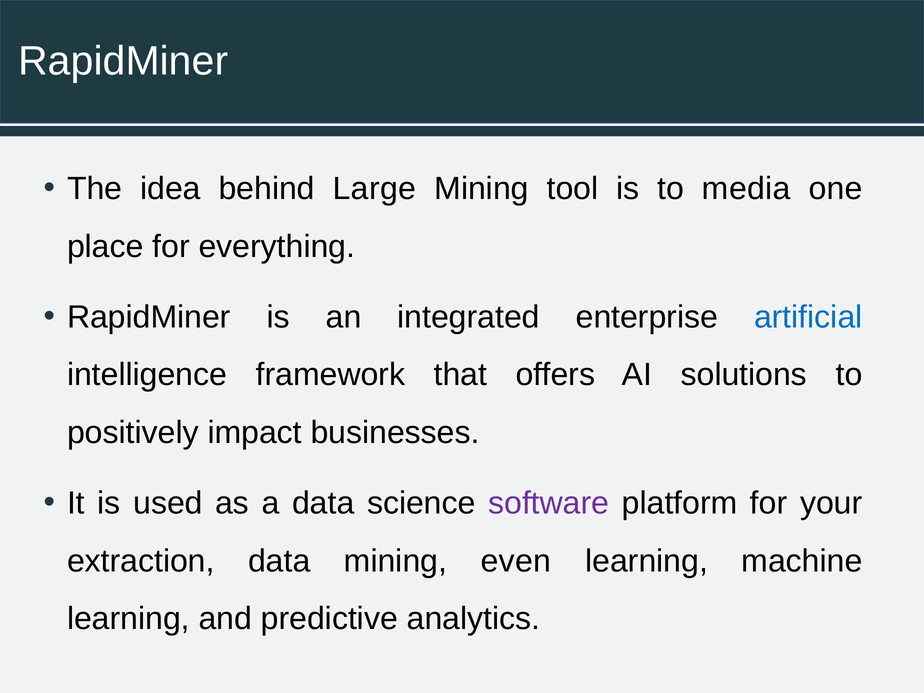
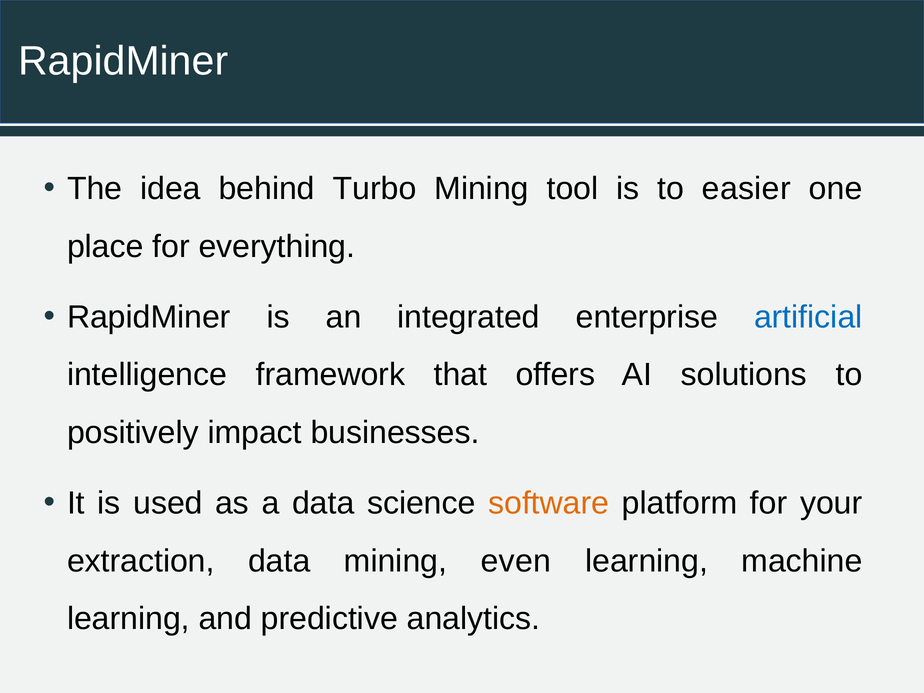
Large: Large -> Turbo (375, 189)
media: media -> easier (746, 189)
software colour: purple -> orange (549, 503)
